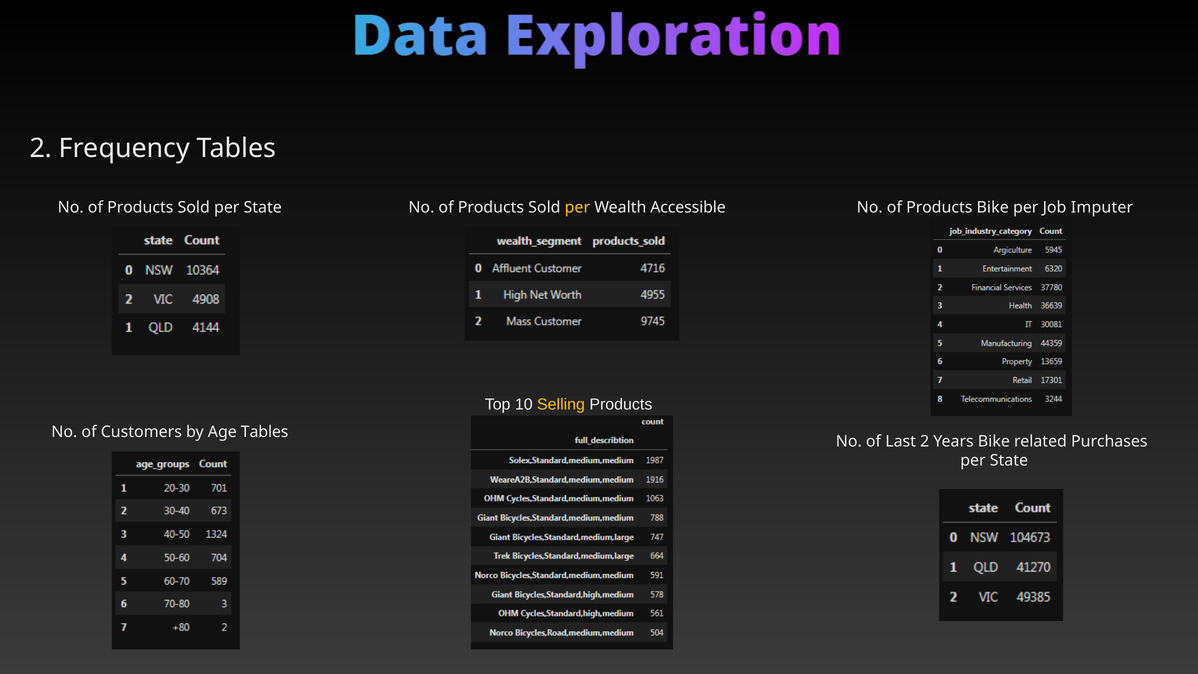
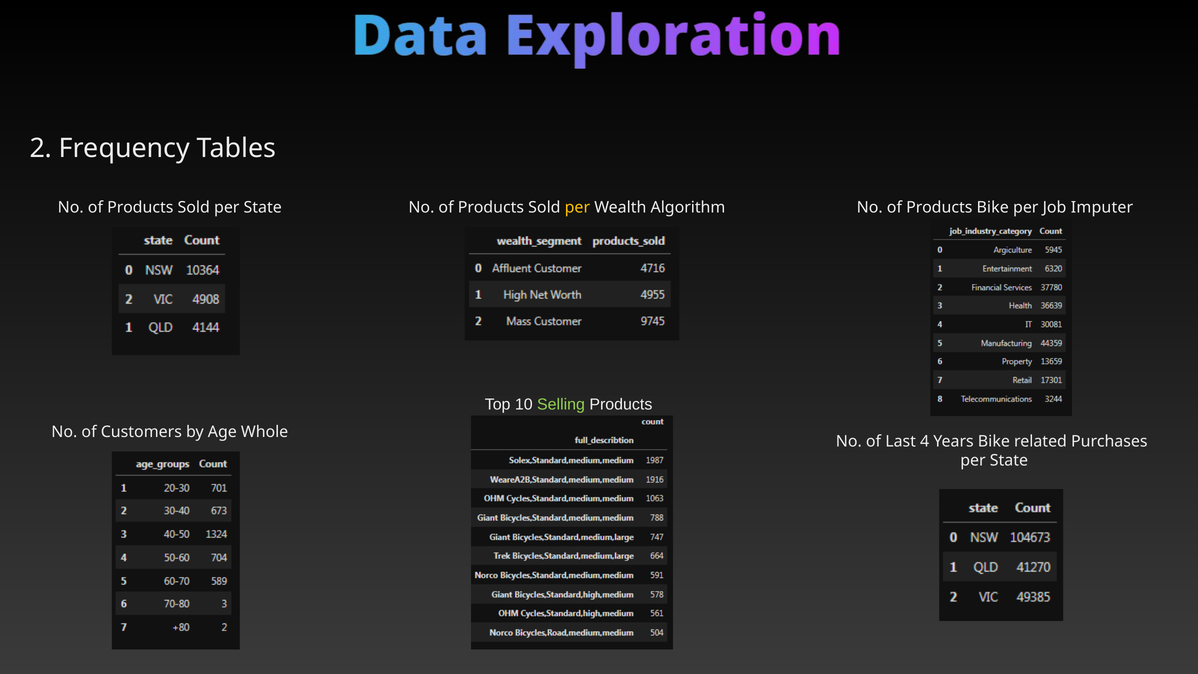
Accessible: Accessible -> Algorithm (688, 207)
Selling colour: yellow -> light green (561, 404)
Age Tables: Tables -> Whole (265, 432)
Last 2: 2 -> 4 (925, 441)
